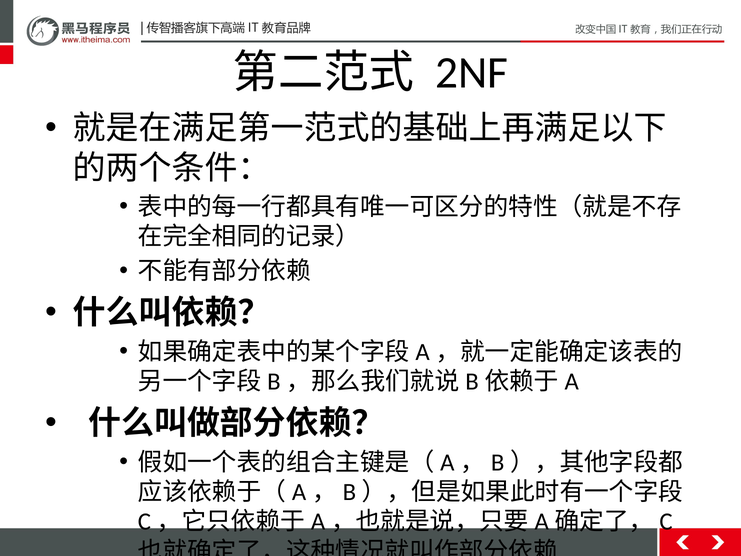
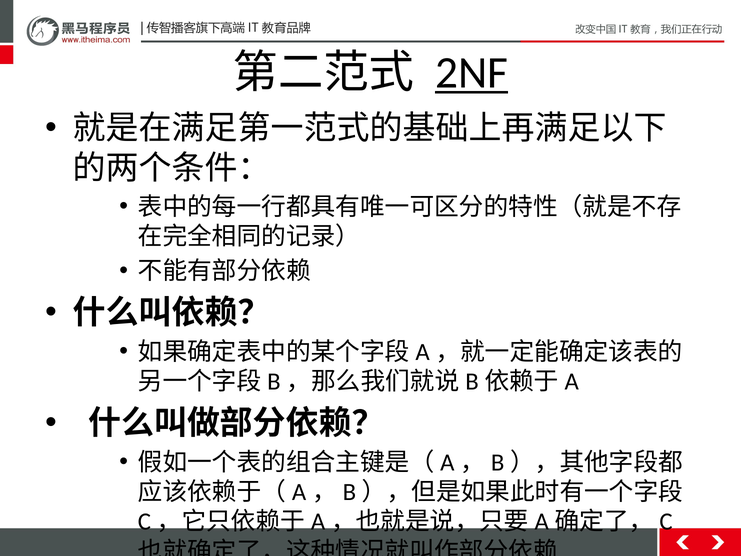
2NF underline: none -> present (472, 73)
